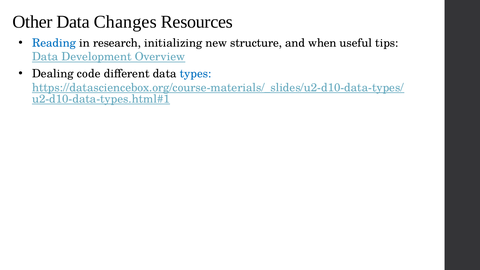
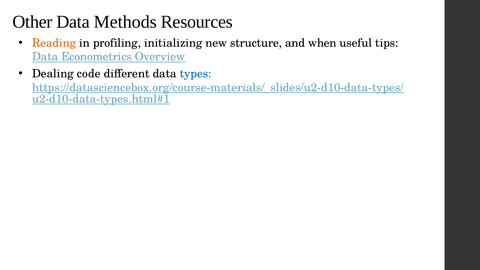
Changes: Changes -> Methods (125, 22)
Reading colour: blue -> orange (54, 43)
research: research -> profiling (117, 43)
Development: Development -> Econometrics (97, 57)
